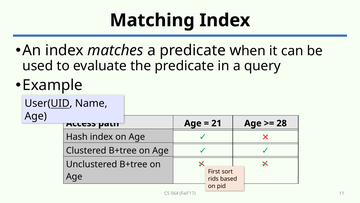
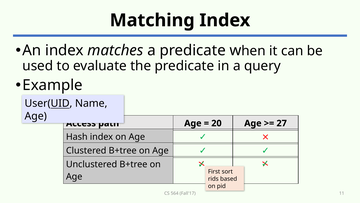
21: 21 -> 20 (216, 123)
28: 28 -> 27 (282, 123)
